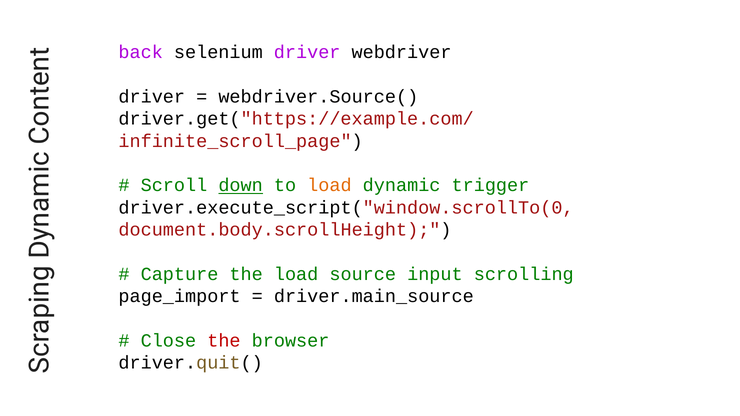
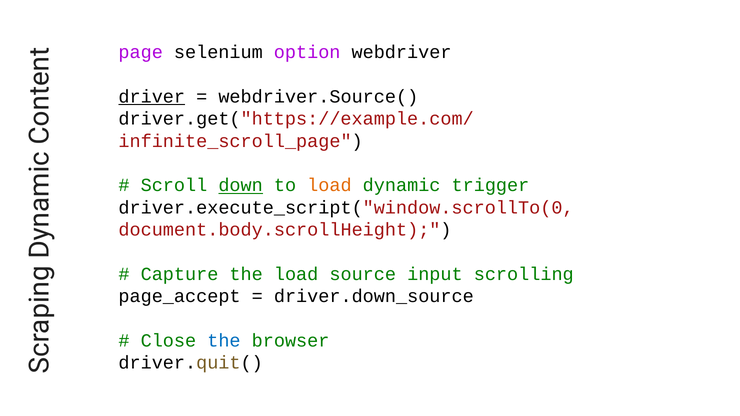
back: back -> page (141, 52)
selenium driver: driver -> option (307, 52)
driver underline: none -> present (152, 97)
page_import: page_import -> page_accept (180, 296)
driver.main_source: driver.main_source -> driver.down_source (374, 296)
the colour: red -> blue (224, 341)
